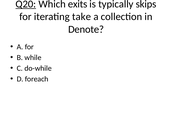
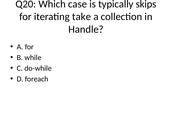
Q20 underline: present -> none (26, 4)
exits: exits -> case (78, 4)
Denote: Denote -> Handle (86, 29)
